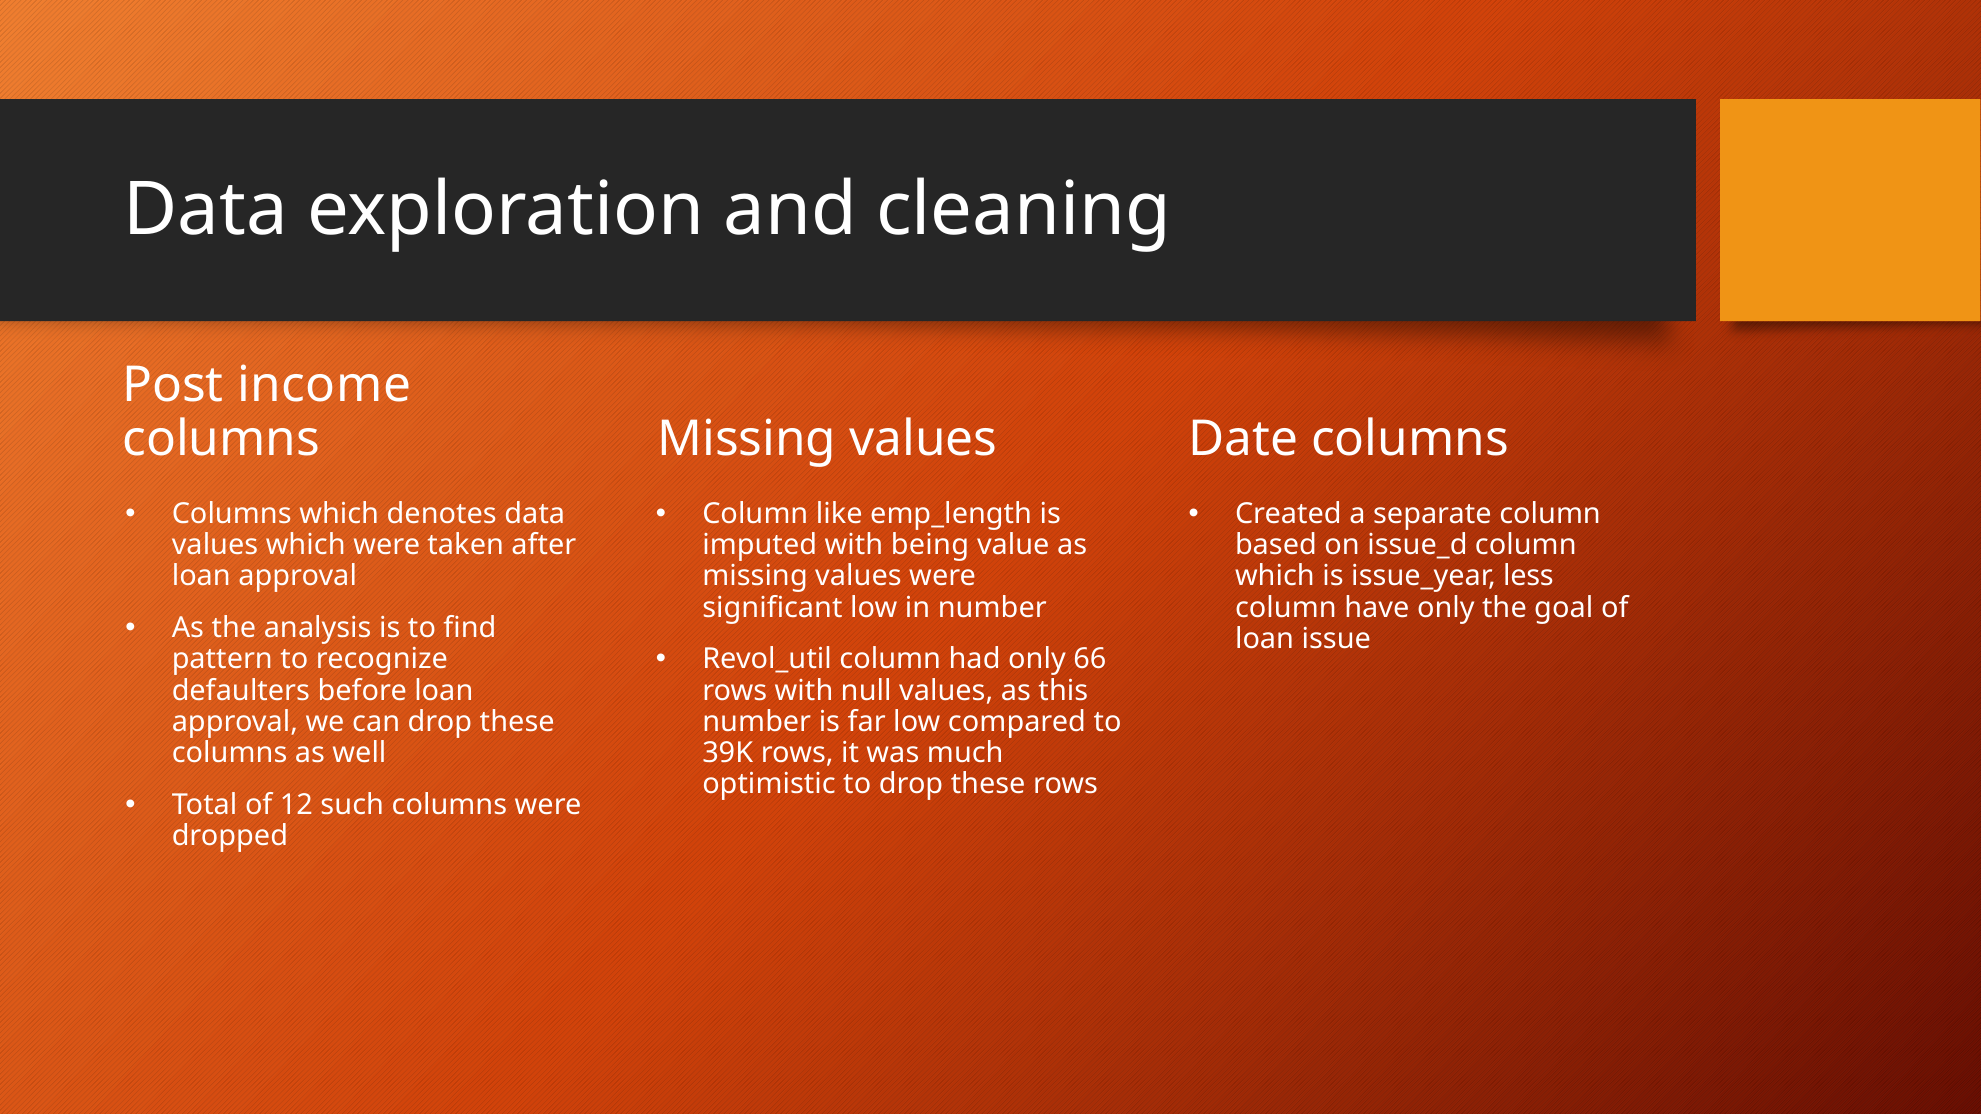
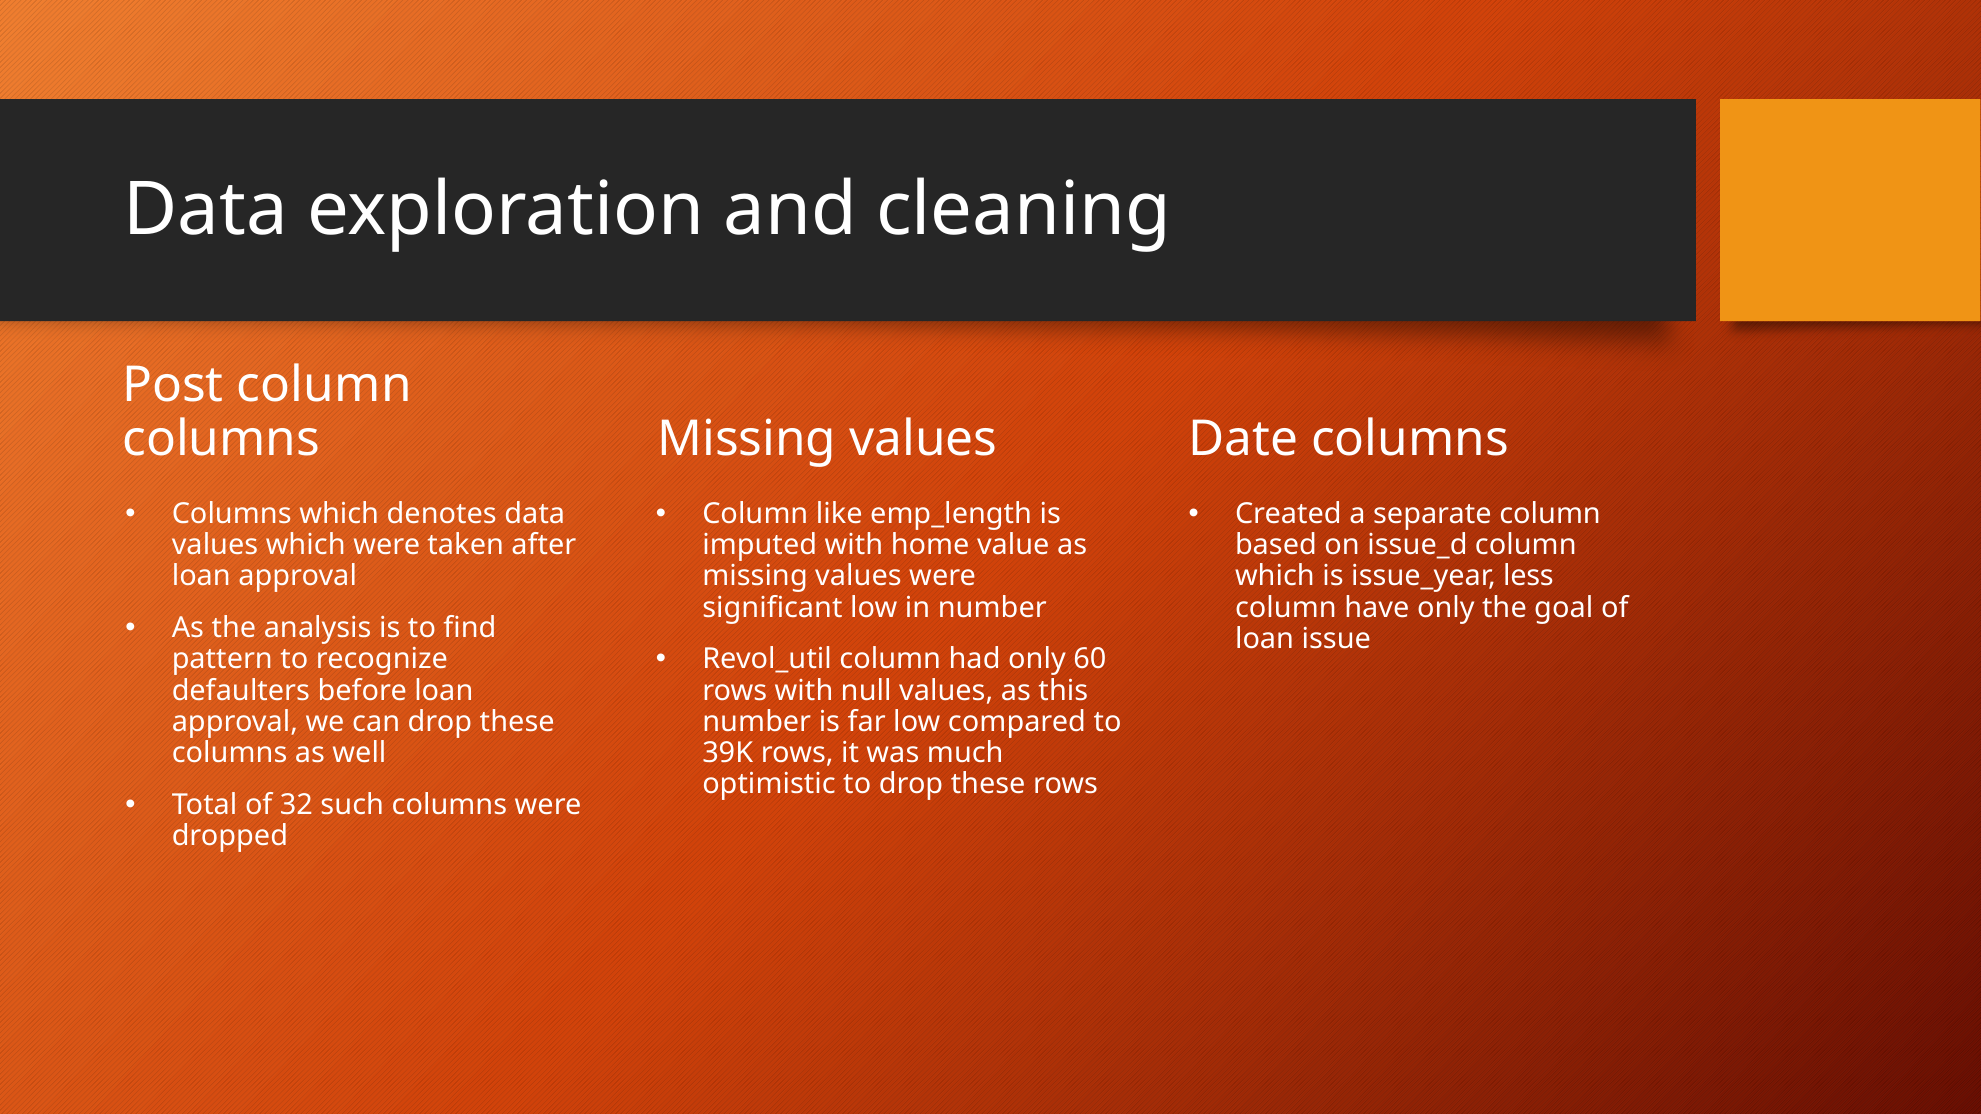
Post income: income -> column (324, 385)
being: being -> home (930, 545)
66: 66 -> 60 (1090, 660)
12: 12 -> 32 (296, 805)
